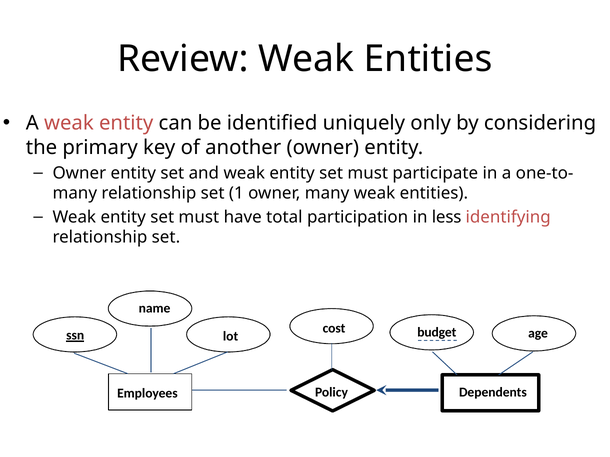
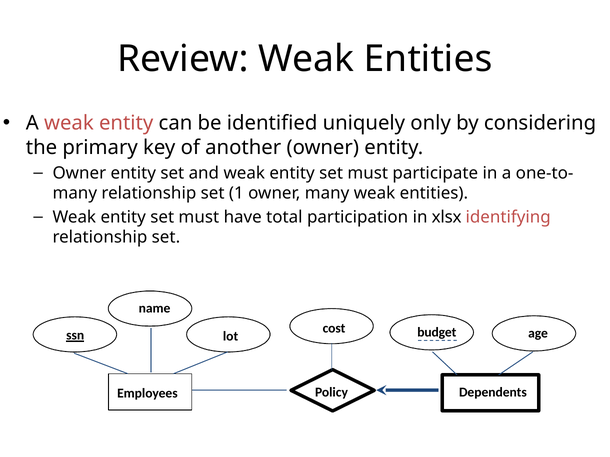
less: less -> xlsx (447, 217)
